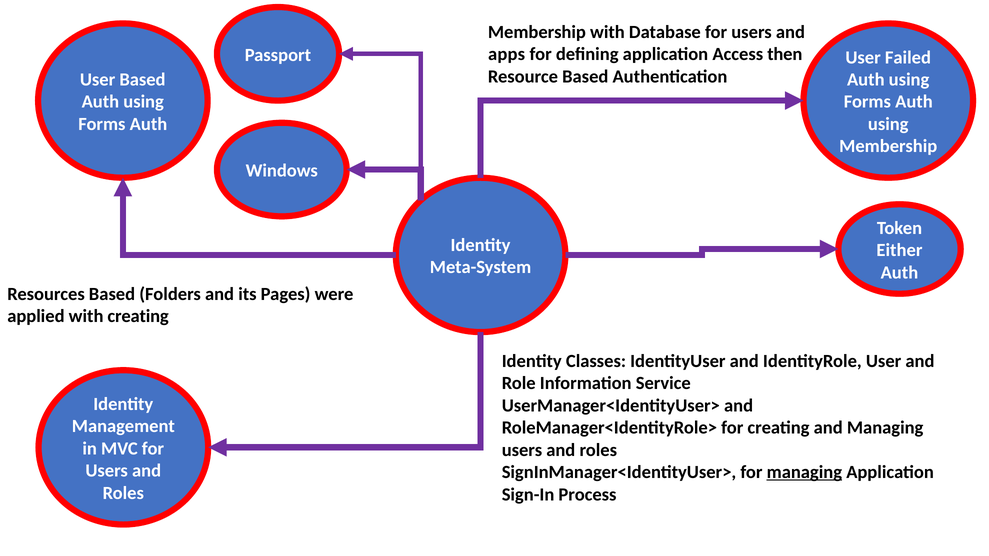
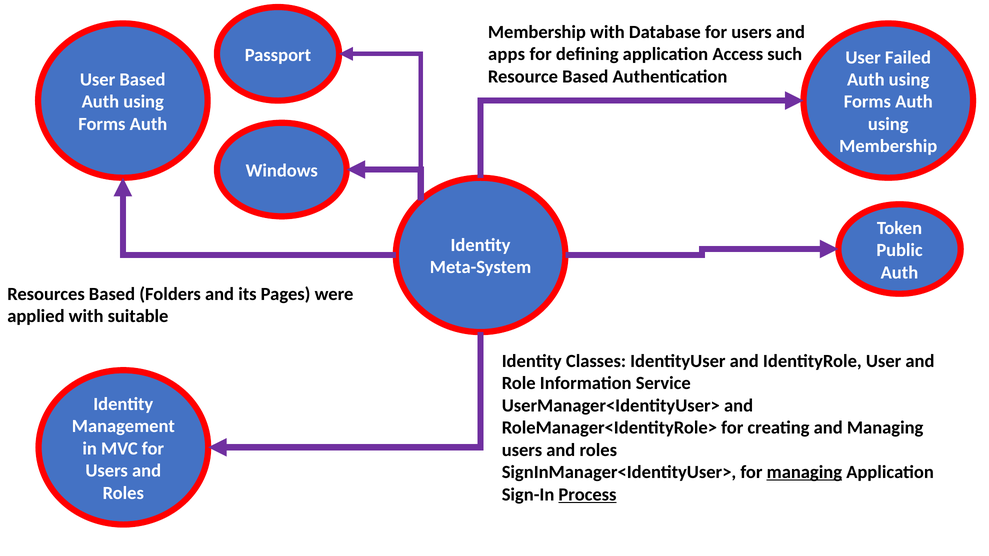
then: then -> such (785, 54)
Either: Either -> Public (900, 250)
with creating: creating -> suitable (138, 316)
Process underline: none -> present (587, 495)
